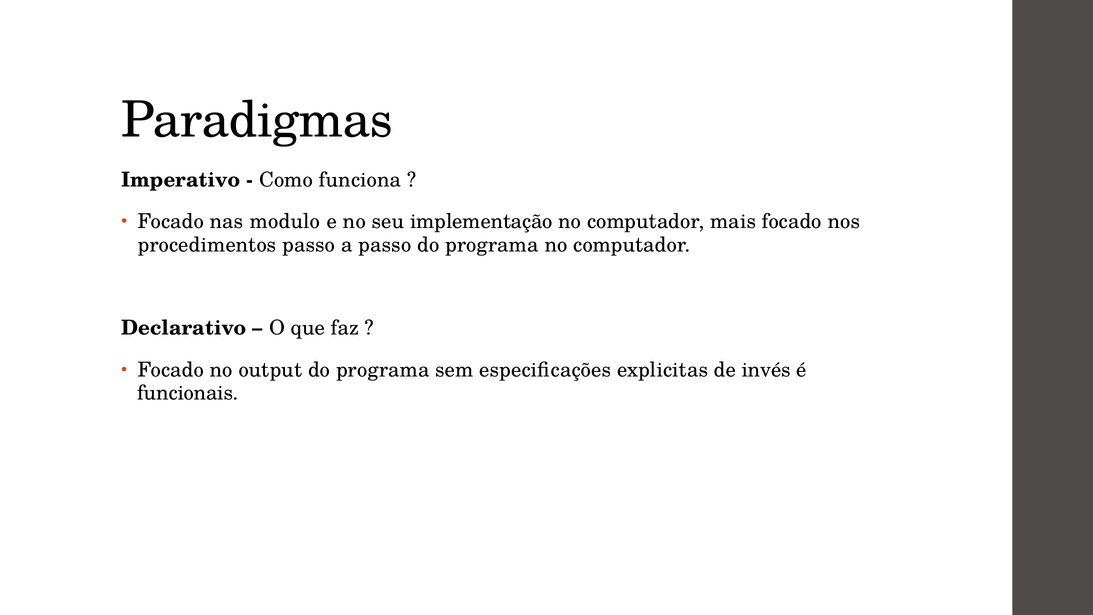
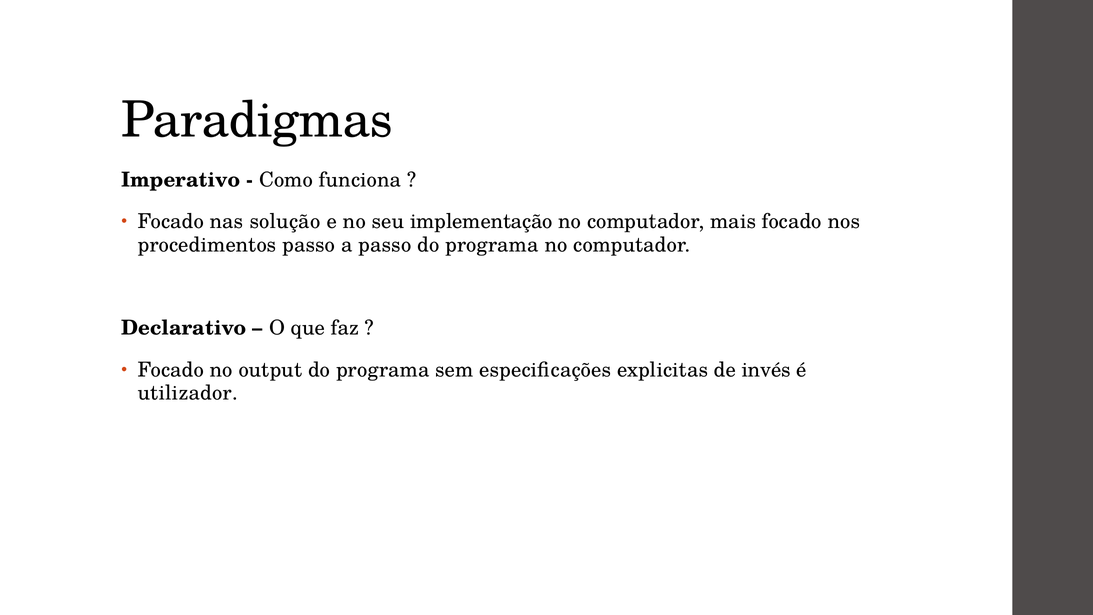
modulo: modulo -> solução (285, 222)
funcionais: funcionais -> utilizador (188, 393)
